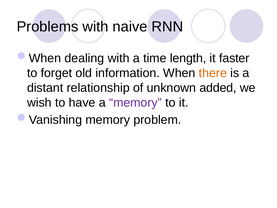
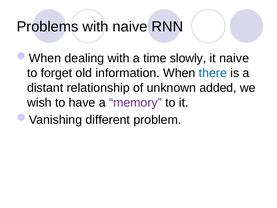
length: length -> slowly (188, 58)
it faster: faster -> naive (234, 58)
there colour: orange -> blue (213, 73)
memory: memory -> different (108, 120)
